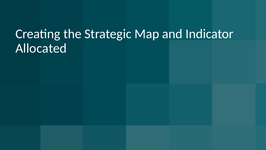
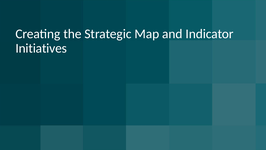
Allocated: Allocated -> Initiatives (41, 48)
